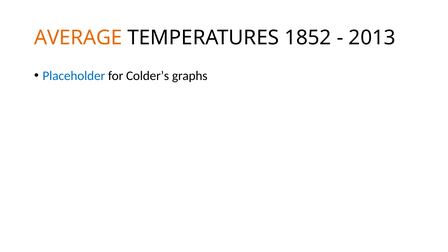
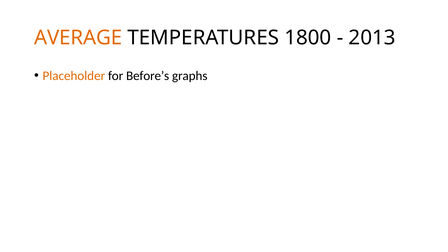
1852: 1852 -> 1800 (308, 38)
Placeholder colour: blue -> orange (74, 76)
Colder’s: Colder’s -> Before’s (148, 76)
